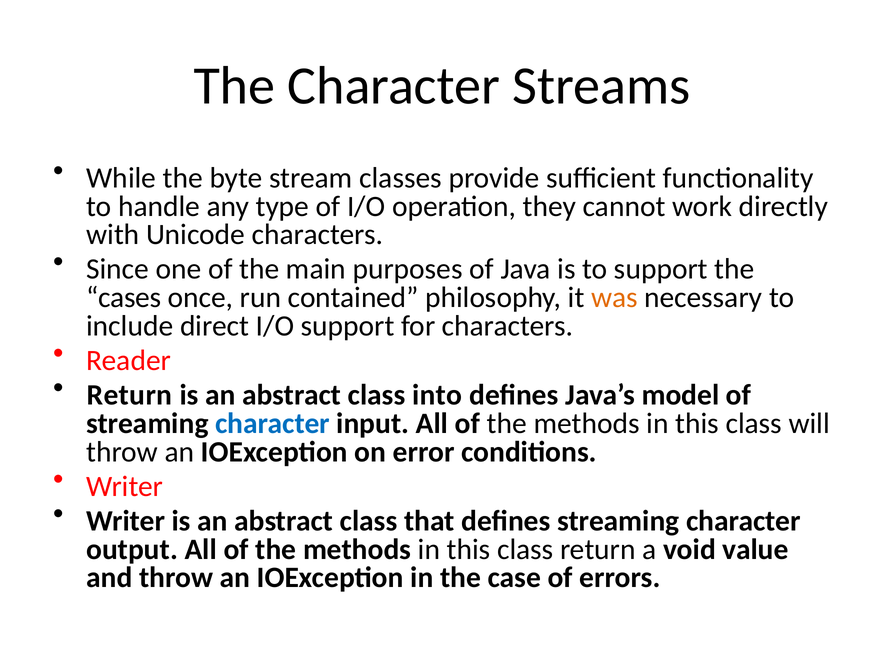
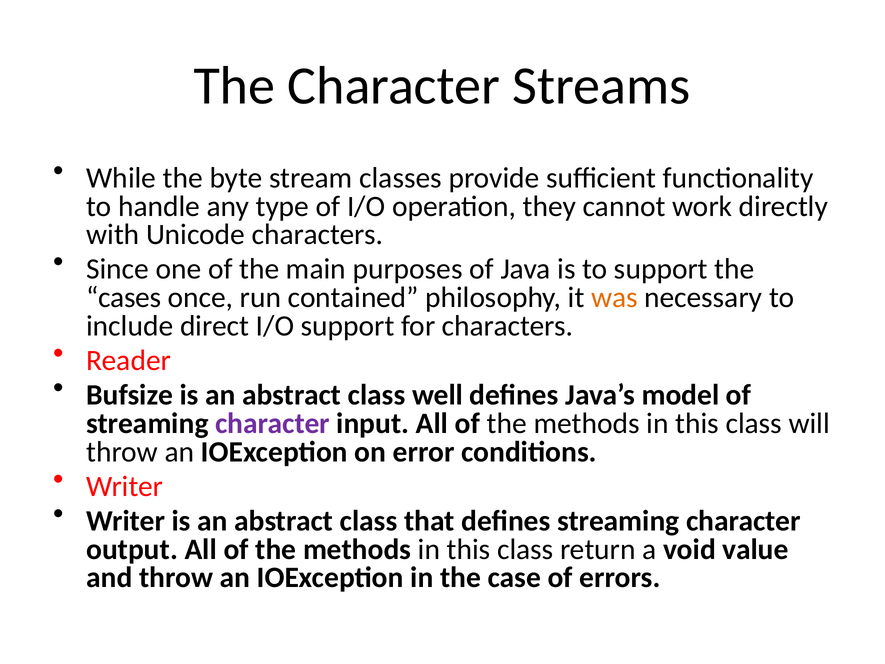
Return: Return -> Bufsize (130, 395)
into: into -> well (437, 395)
character colour: blue -> purple (273, 423)
